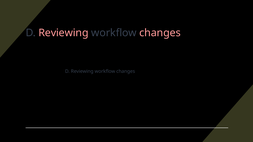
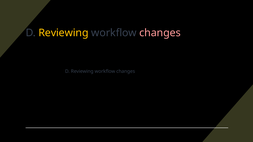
Reviewing colour: pink -> yellow (63, 33)
